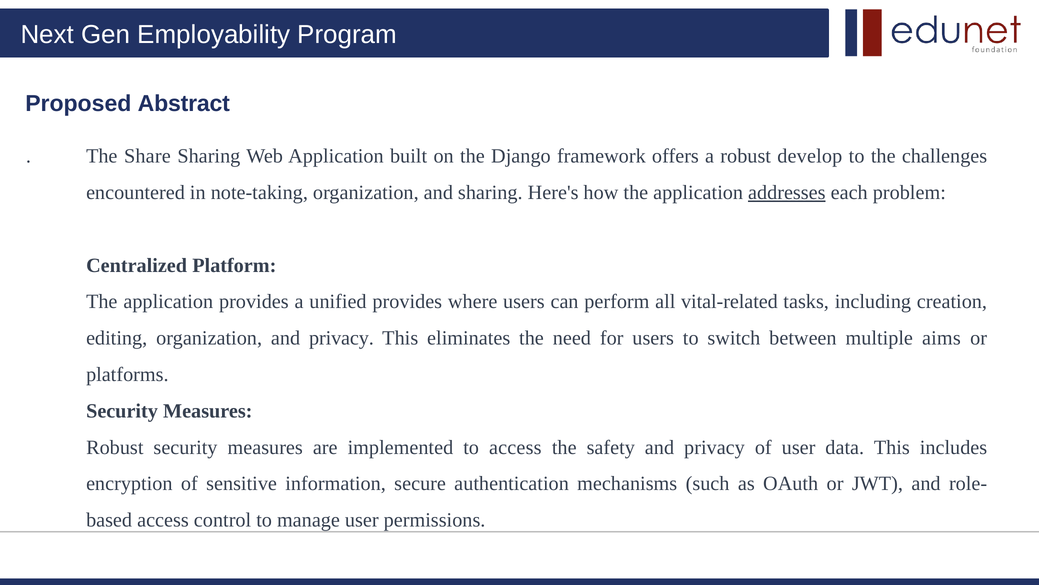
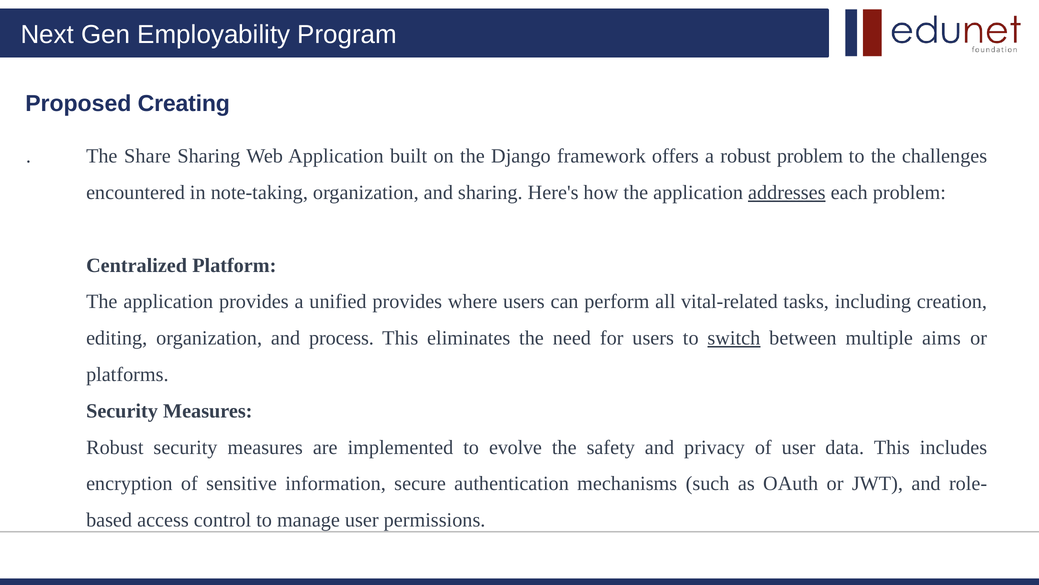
Abstract: Abstract -> Creating (184, 103)
robust develop: develop -> problem (810, 156)
organization and privacy: privacy -> process (341, 338)
switch underline: none -> present (734, 338)
to access: access -> evolve (515, 447)
